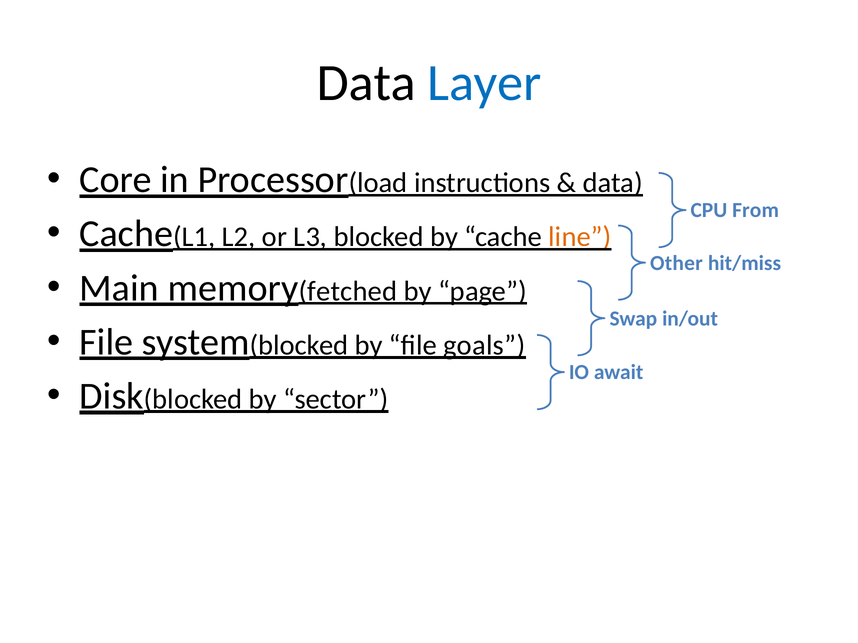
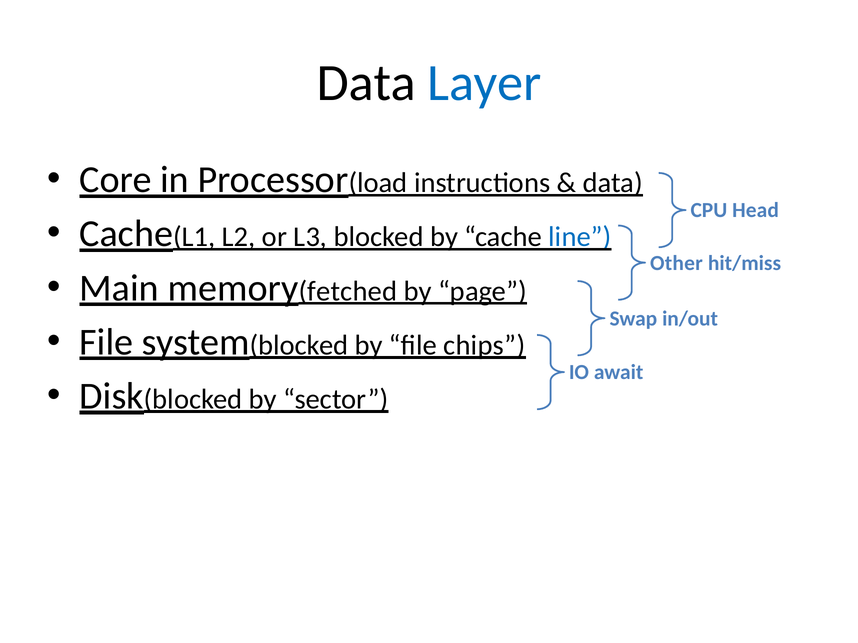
From: From -> Head (756, 211)
line colour: orange -> blue (580, 237)
goals: goals -> chips (484, 345)
